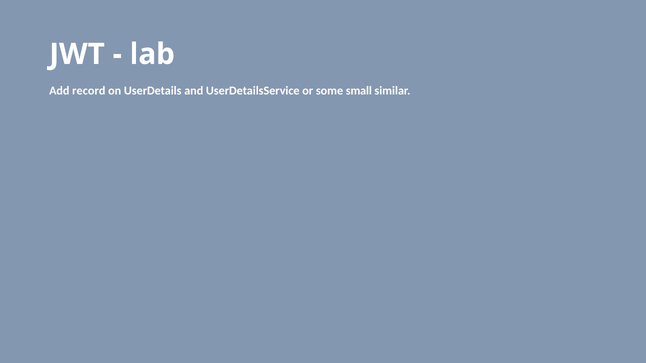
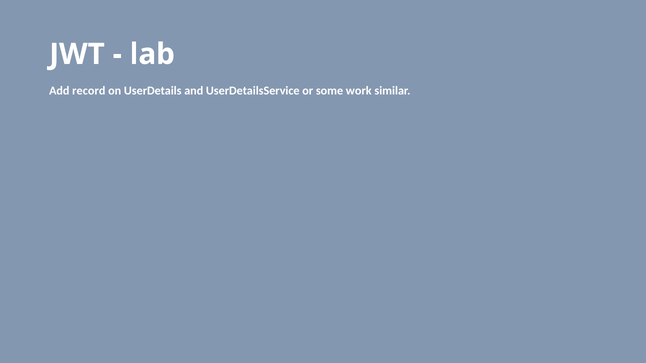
small: small -> work (359, 91)
